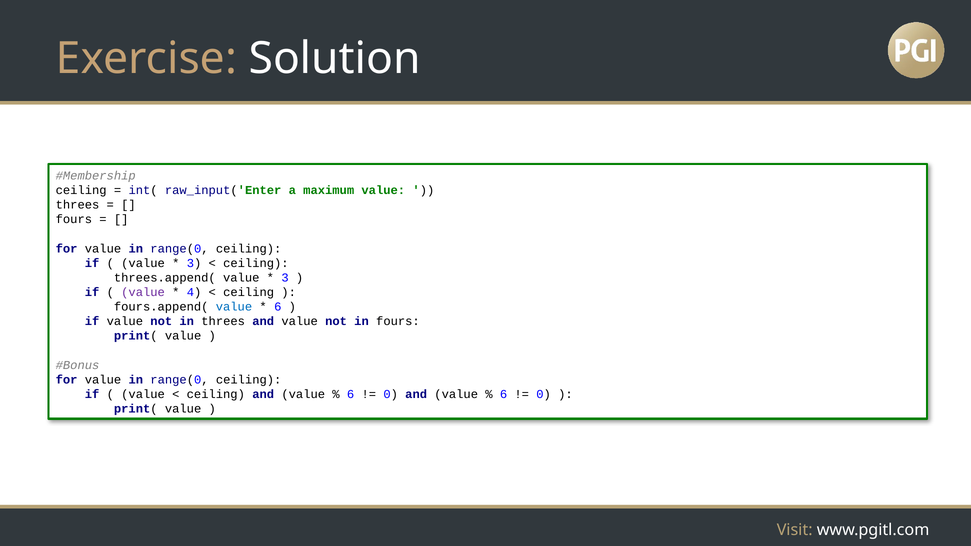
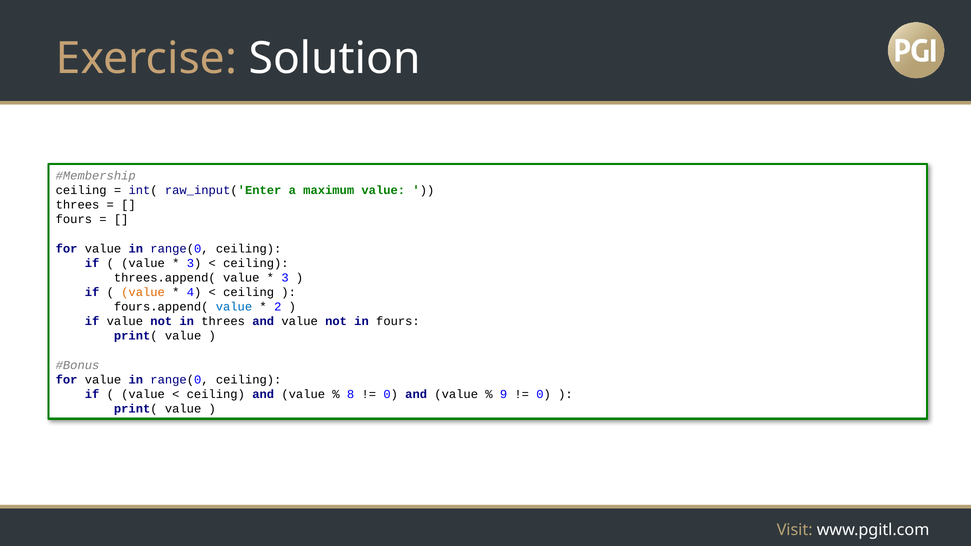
value colour: purple -> orange (143, 292)
6: 6 -> 2 (278, 307)
6: 6 -> 8 (351, 394)
6: 6 -> 9 (504, 394)
